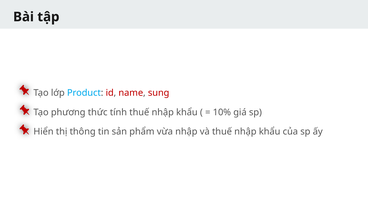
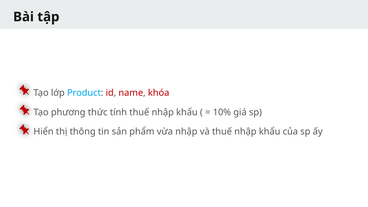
sung: sung -> khóa (159, 93)
